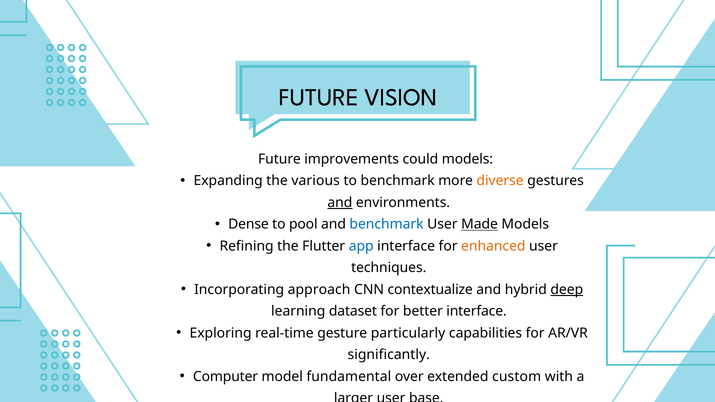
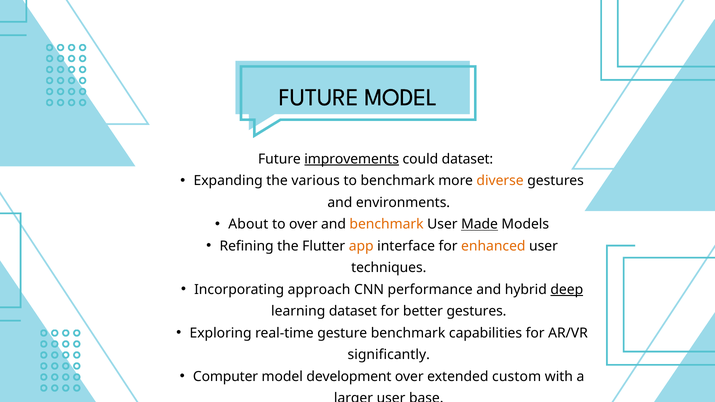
FUTURE VISION: VISION -> MODEL (401, 97)
improvements underline: none -> present (352, 159)
could models: models -> dataset (467, 159)
and underline: present -> none (340, 203)
Dense: Dense -> About (248, 224)
to pool: pool -> over (303, 224)
benchmark colour: blue -> orange (387, 224)
app colour: blue -> orange (361, 246)
contextualize: contextualize -> performance (430, 290)
better interface: interface -> gestures (476, 311)
gesture particularly: particularly -> benchmark (408, 333)
fundamental: fundamental -> development (349, 377)
